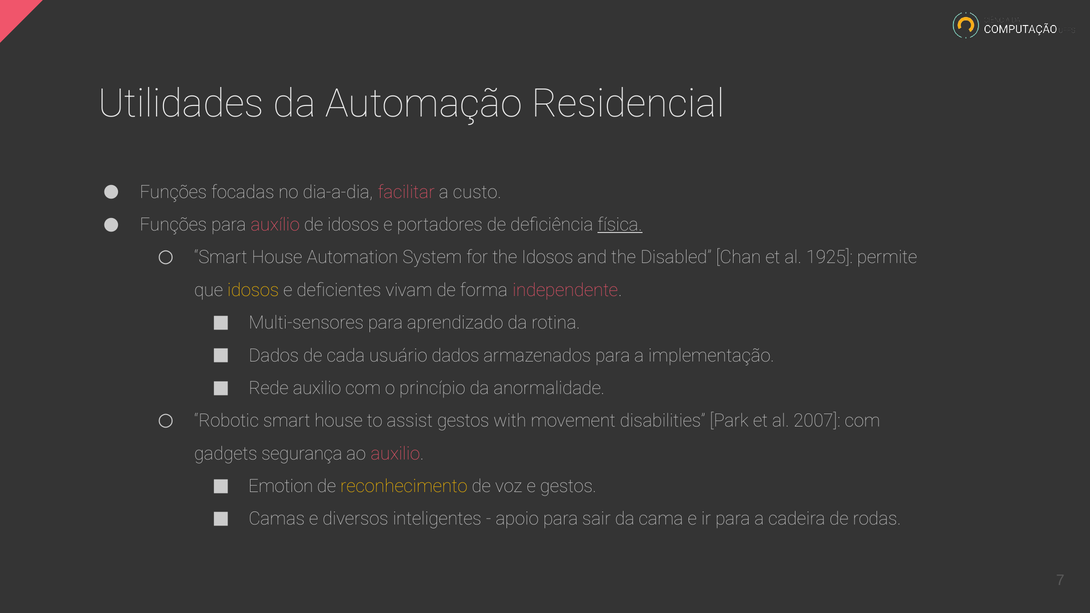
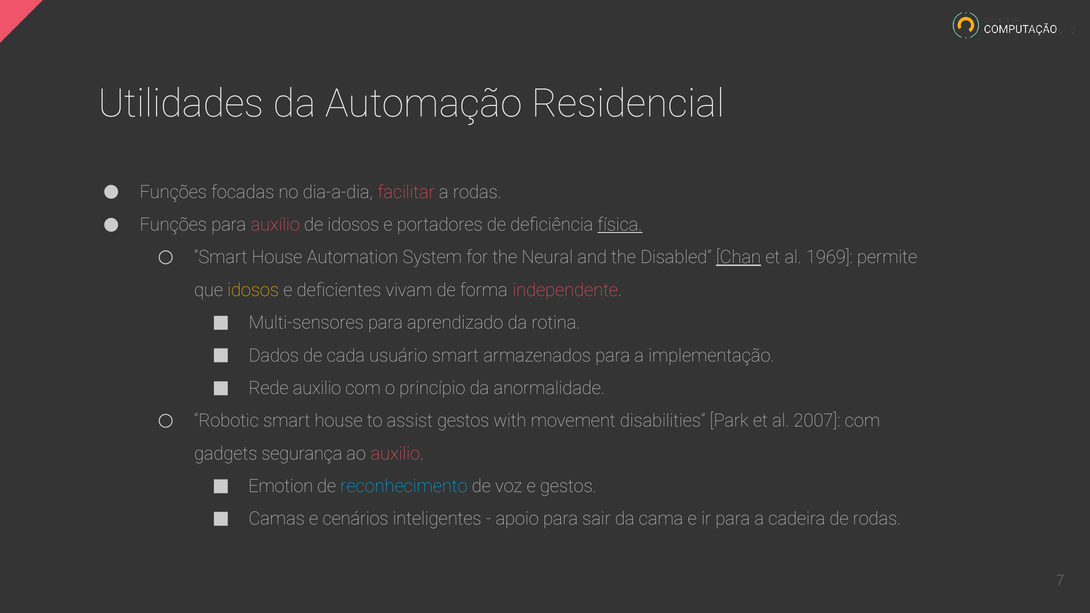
a custo: custo -> rodas (477, 192)
the Idosos: Idosos -> Neural (547, 257)
Chan underline: none -> present (738, 257)
1925: 1925 -> 1969 (829, 257)
usuário dados: dados -> smart (455, 356)
reconhecimento colour: yellow -> light blue (404, 486)
diversos: diversos -> cenários (356, 519)
